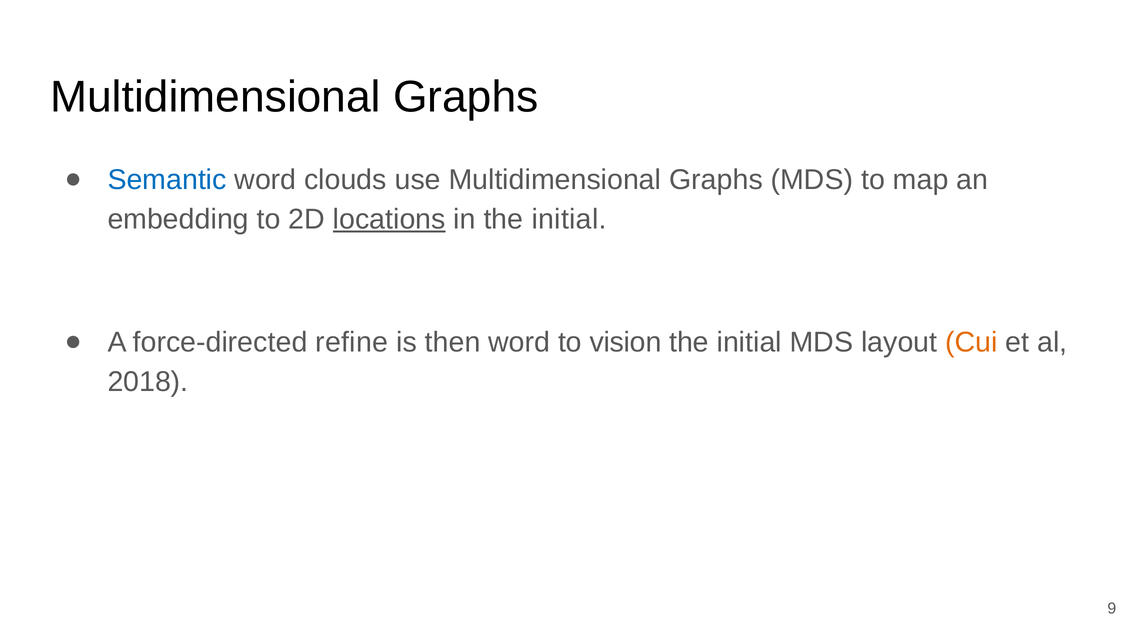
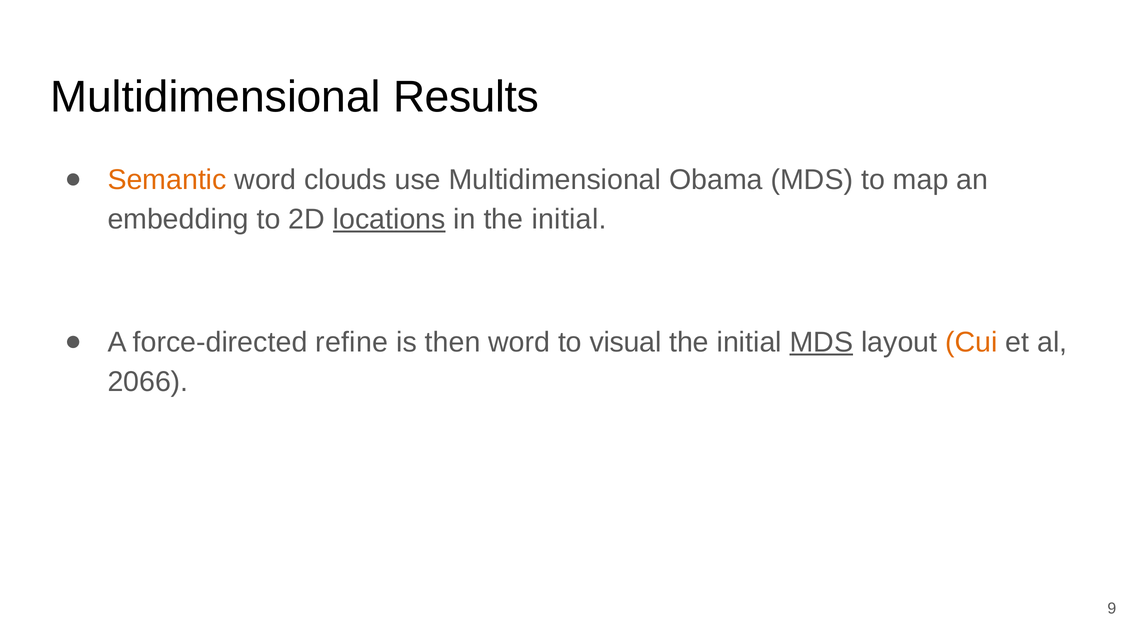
Graphs: Graphs -> Results (466, 97)
Semantic colour: blue -> orange (167, 180)
use Multidimensional Graphs: Graphs -> Obama (716, 180)
vision: vision -> visual (626, 342)
MDS underline: none -> present (821, 342)
2018: 2018 -> 2066 (148, 382)
